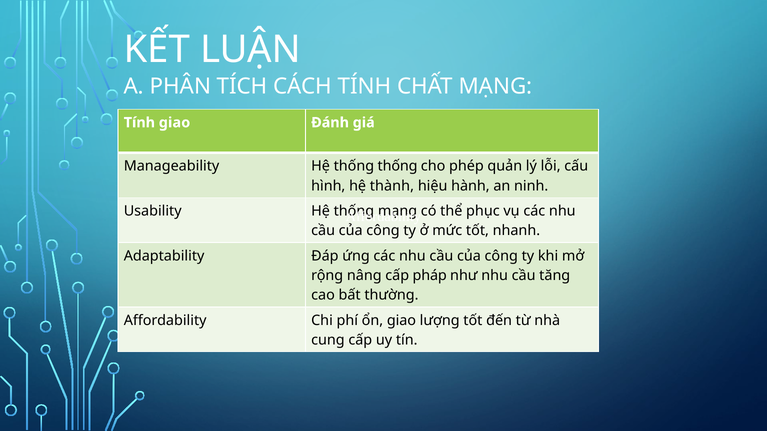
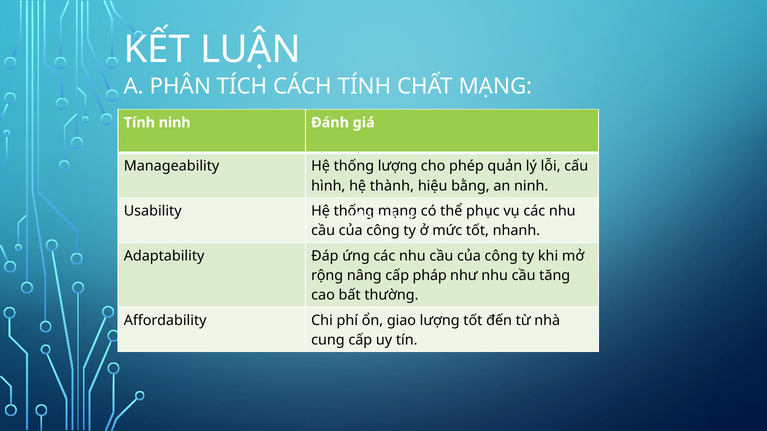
Tính giao: giao -> ninh (175, 123)
thống thống: thống -> lượng (398, 166)
hành: hành -> bằng (470, 186)
